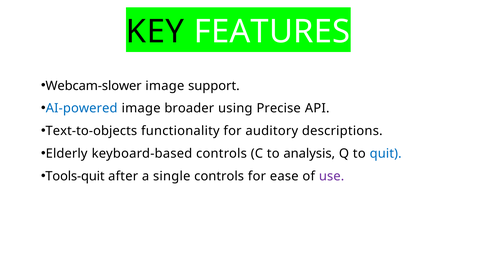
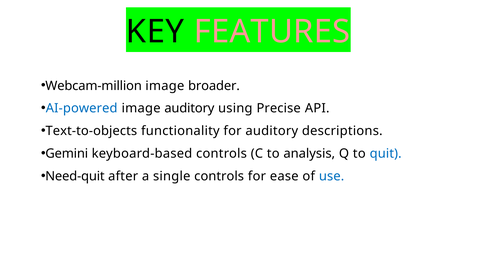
FEATURES colour: white -> pink (272, 32)
Webcam-slower: Webcam-slower -> Webcam-million (94, 86)
support: support -> broader (214, 86)
image broader: broader -> auditory (189, 108)
Elderly: Elderly -> Gemini (67, 154)
Tools-quit: Tools-quit -> Need-quit (75, 176)
use colour: purple -> blue (332, 176)
